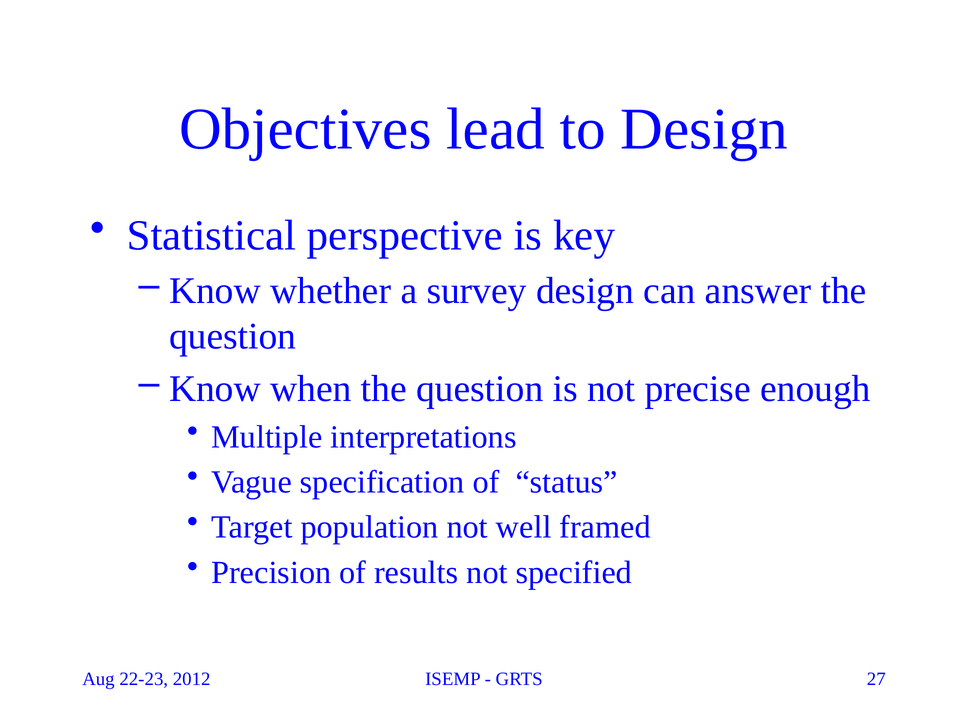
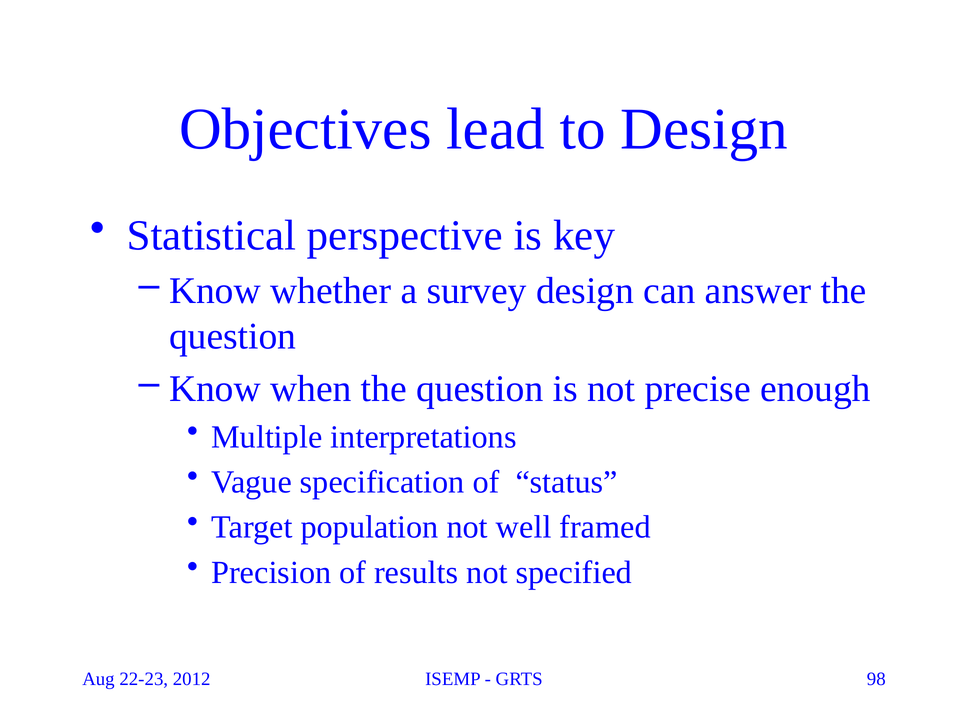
27: 27 -> 98 (876, 679)
